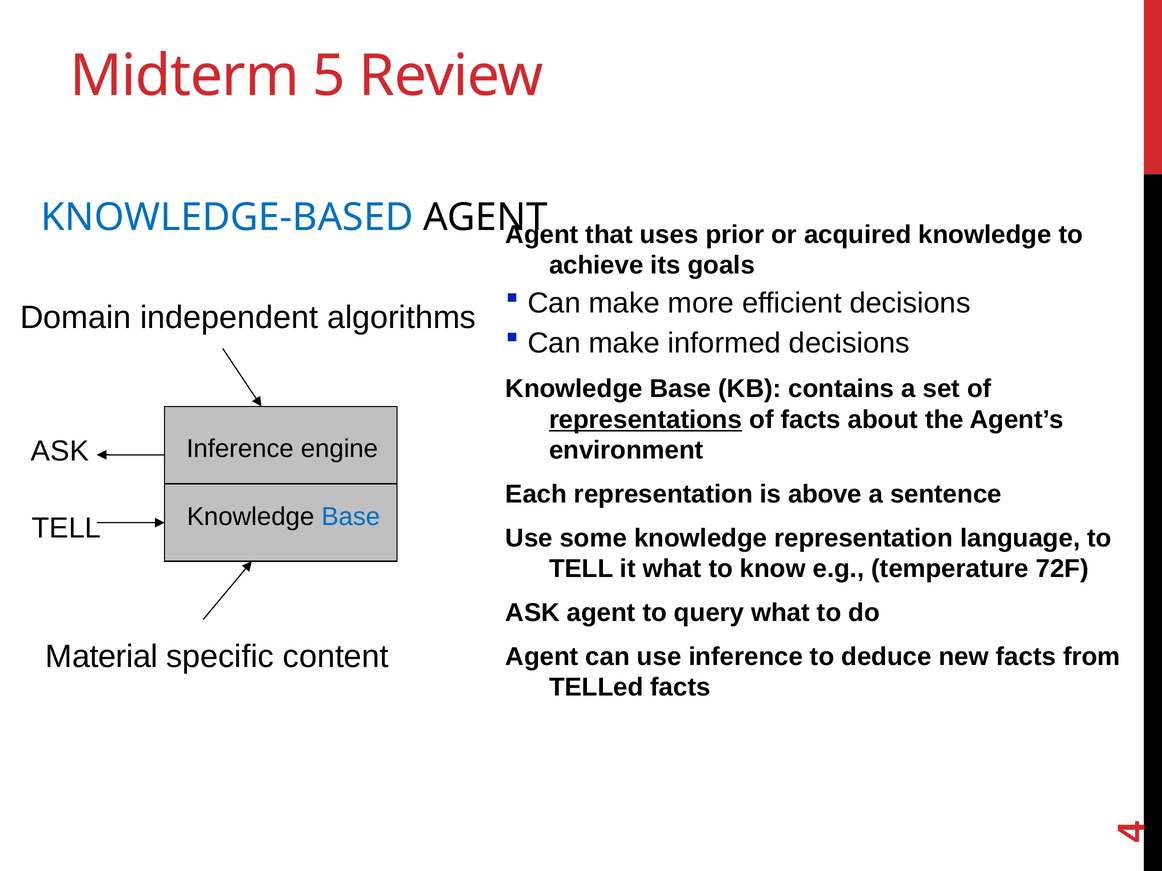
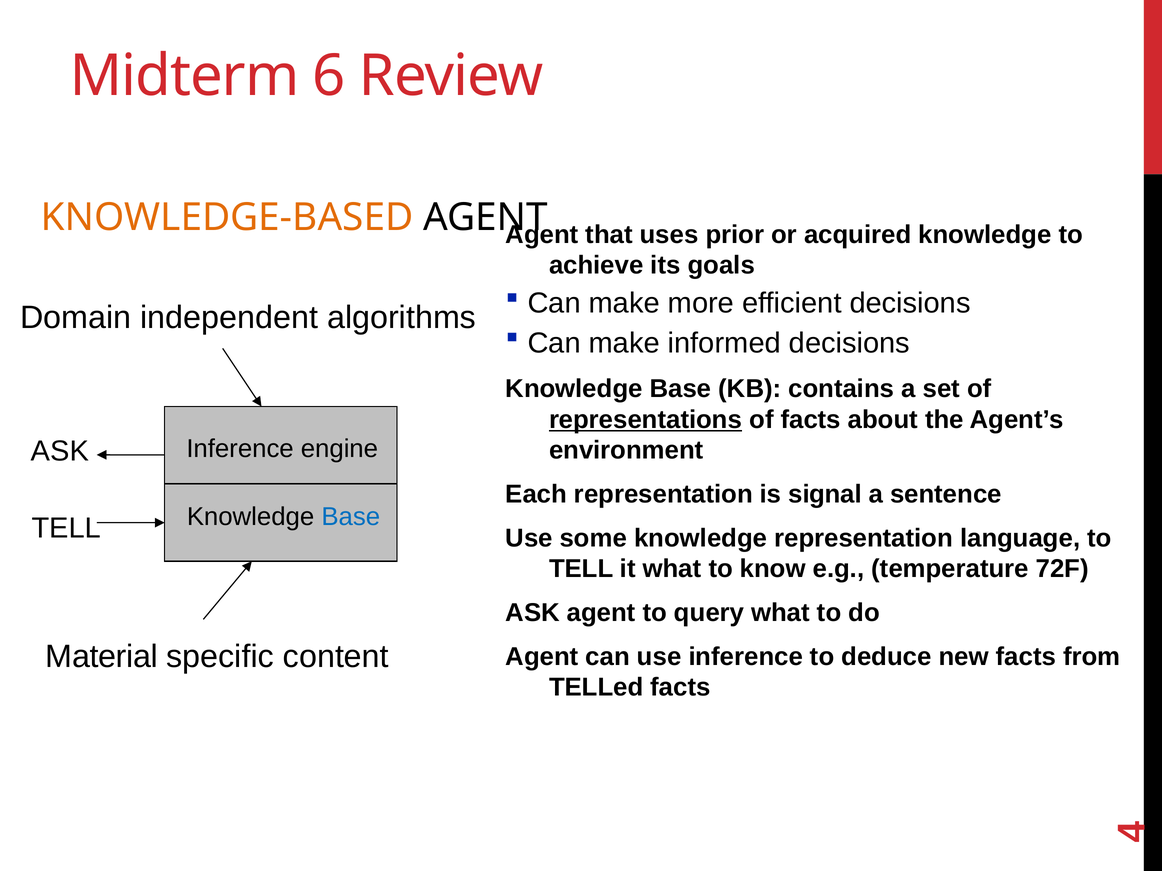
5: 5 -> 6 (329, 76)
KNOWLEDGE-BASED colour: blue -> orange (227, 218)
above: above -> signal (825, 494)
